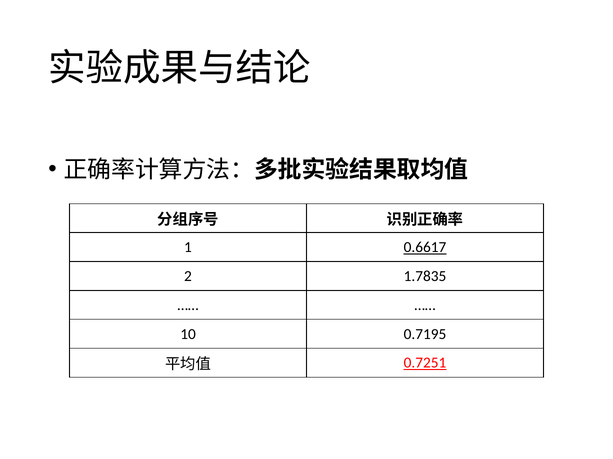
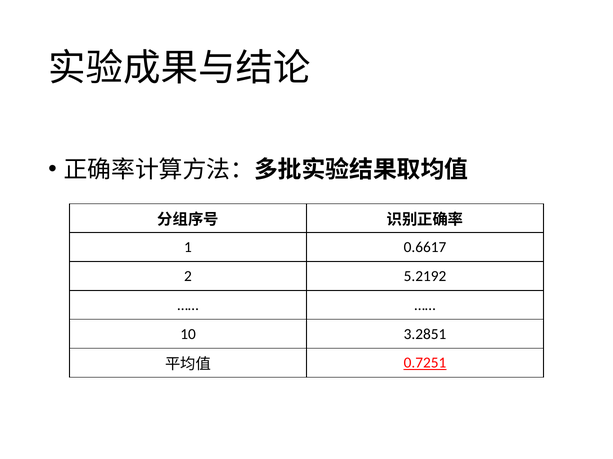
0.6617 underline: present -> none (425, 248)
1.7835: 1.7835 -> 5.2192 (425, 277)
0.7195: 0.7195 -> 3.2851 (425, 335)
